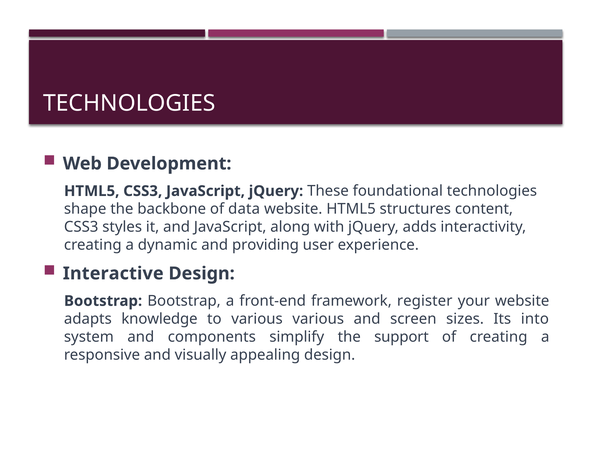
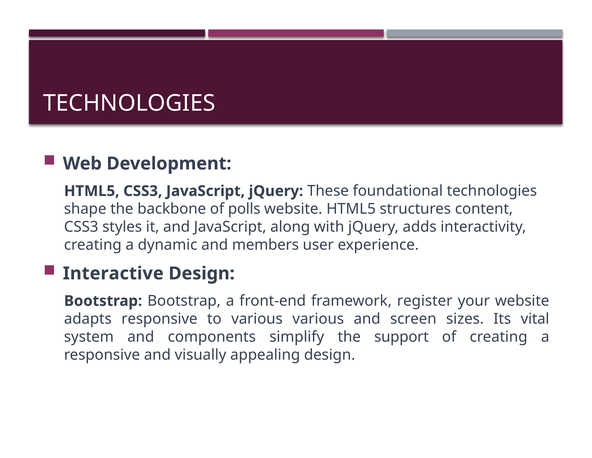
data: data -> polls (244, 209)
providing: providing -> members (265, 245)
adapts knowledge: knowledge -> responsive (159, 319)
into: into -> vital (535, 319)
